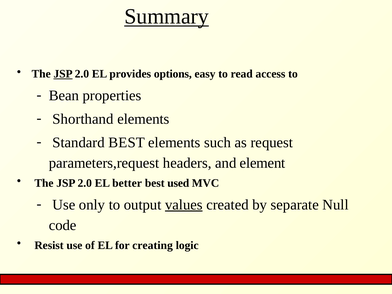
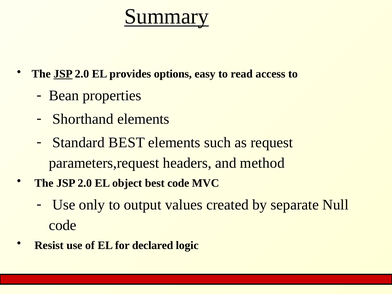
element: element -> method (262, 163)
better: better -> object (127, 183)
best used: used -> code (178, 183)
values underline: present -> none (184, 205)
creating: creating -> declared (153, 245)
